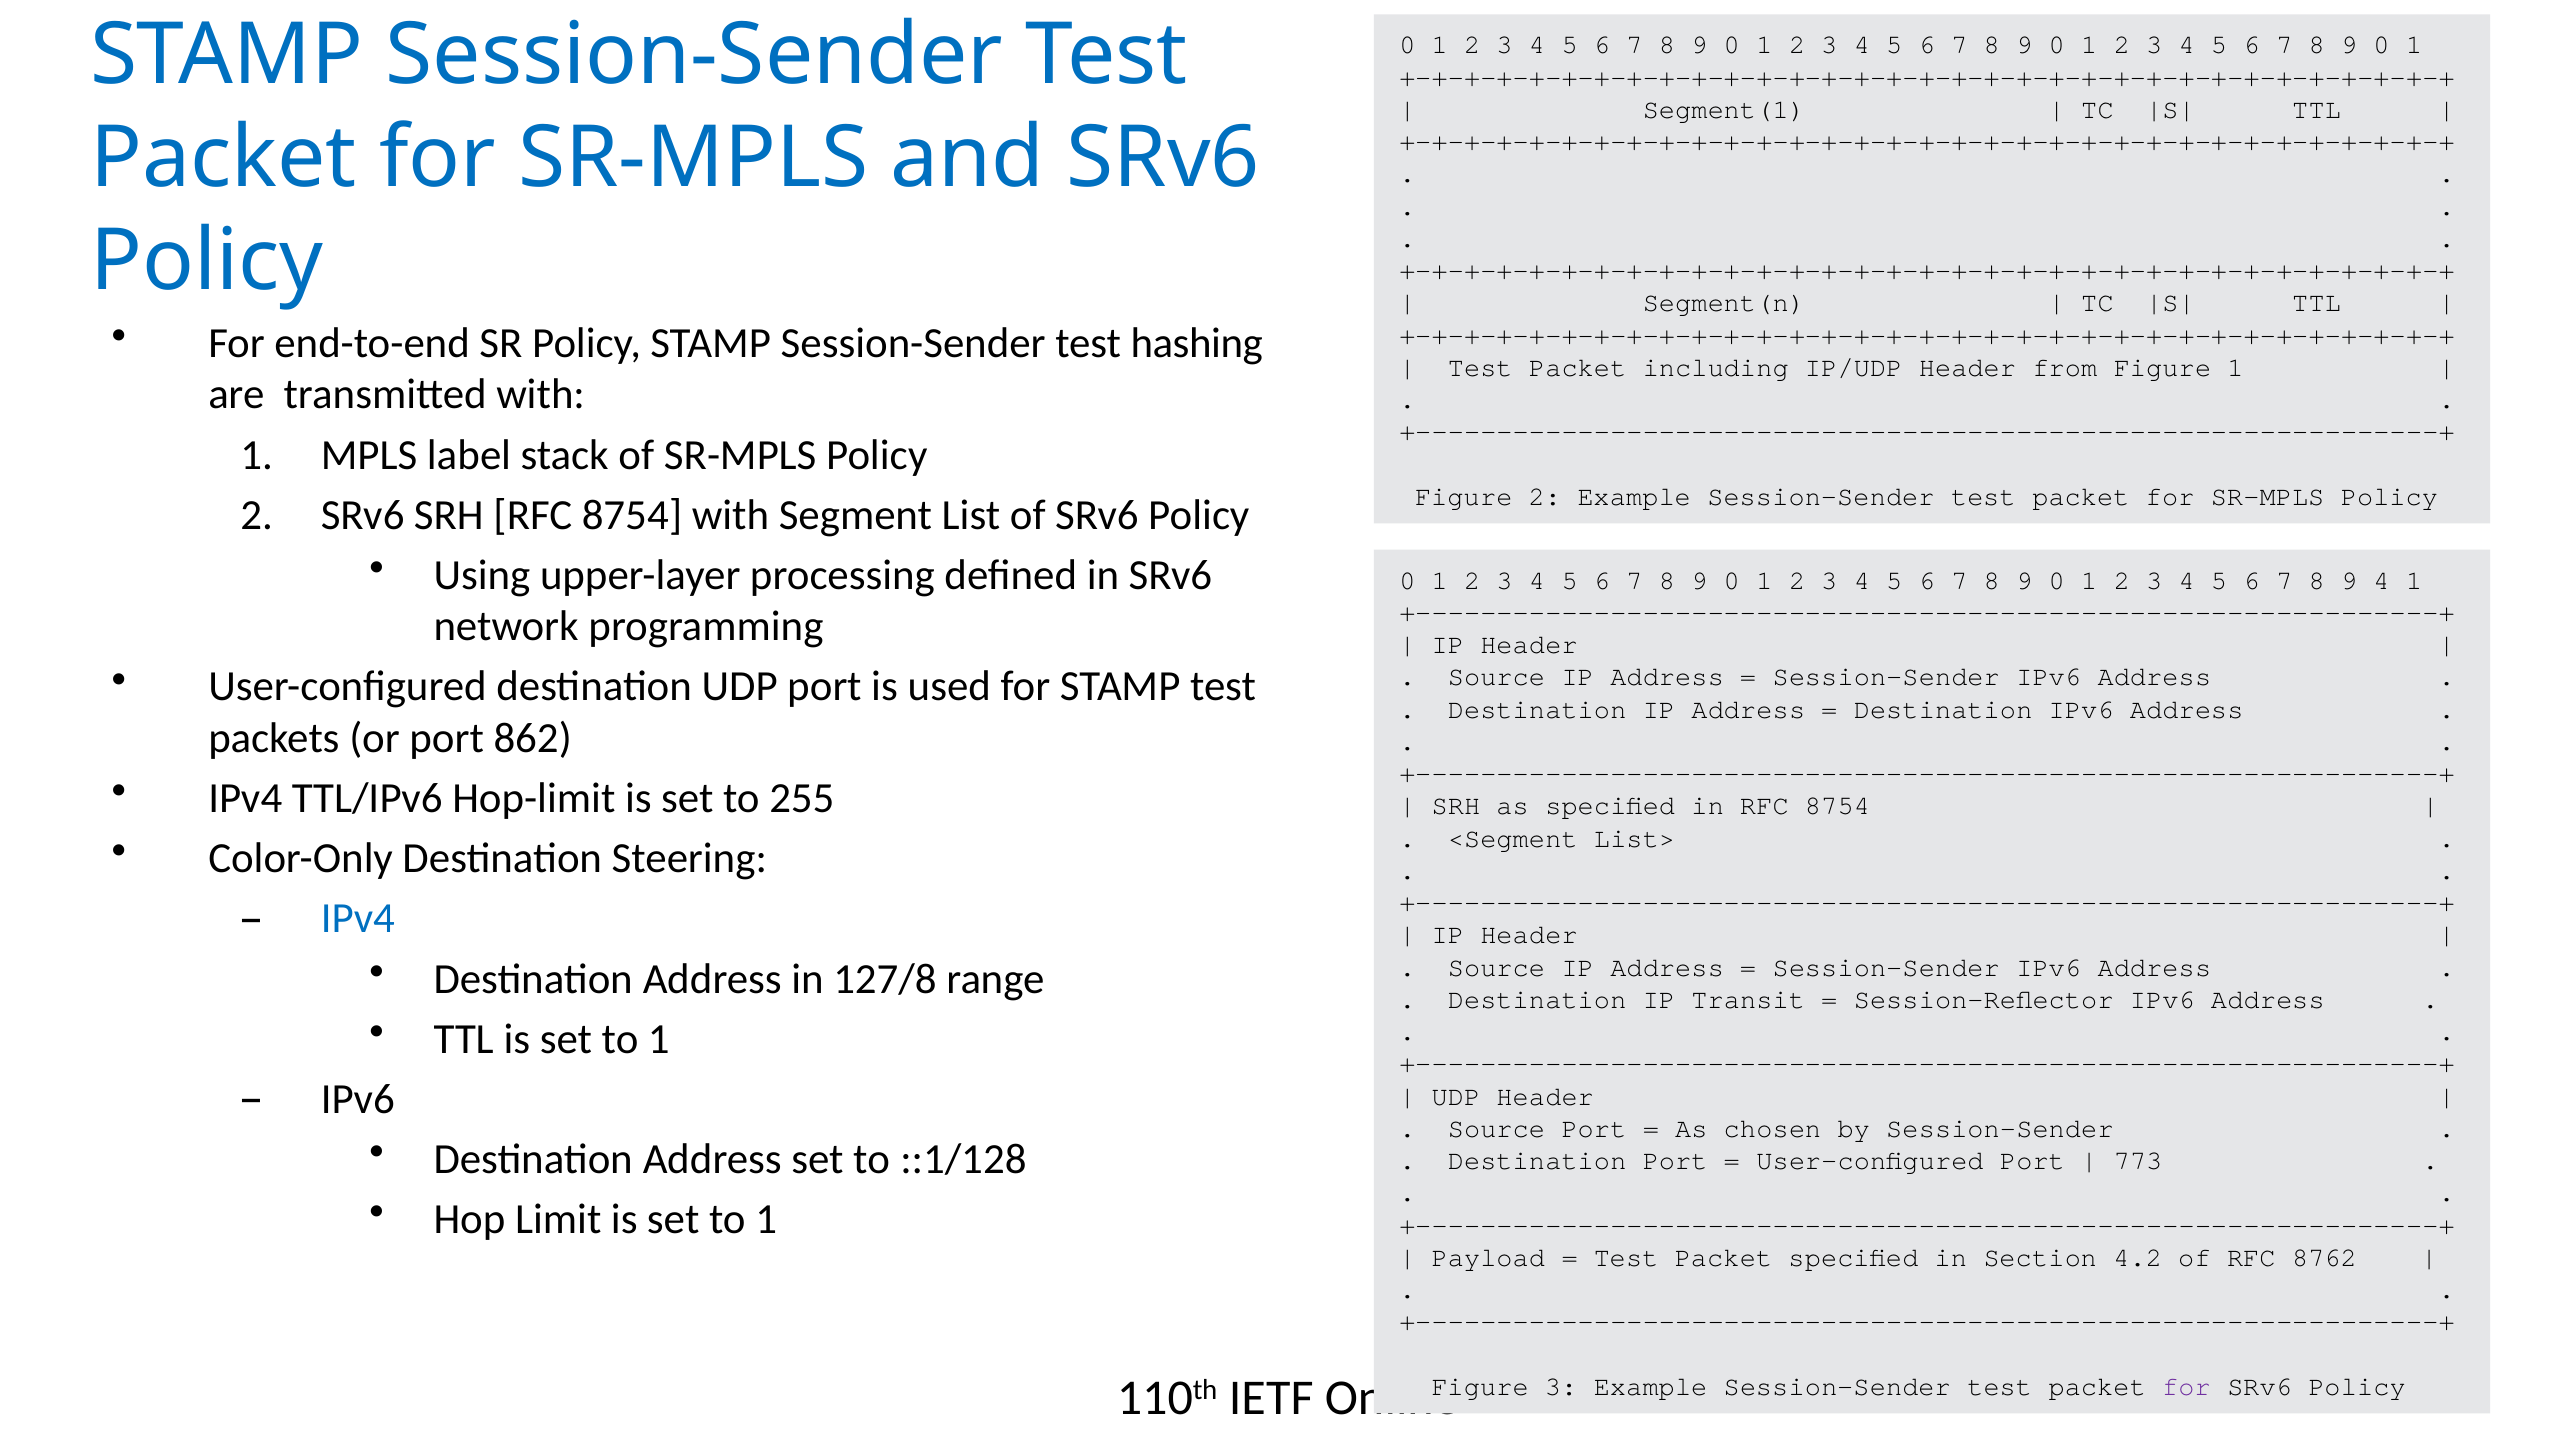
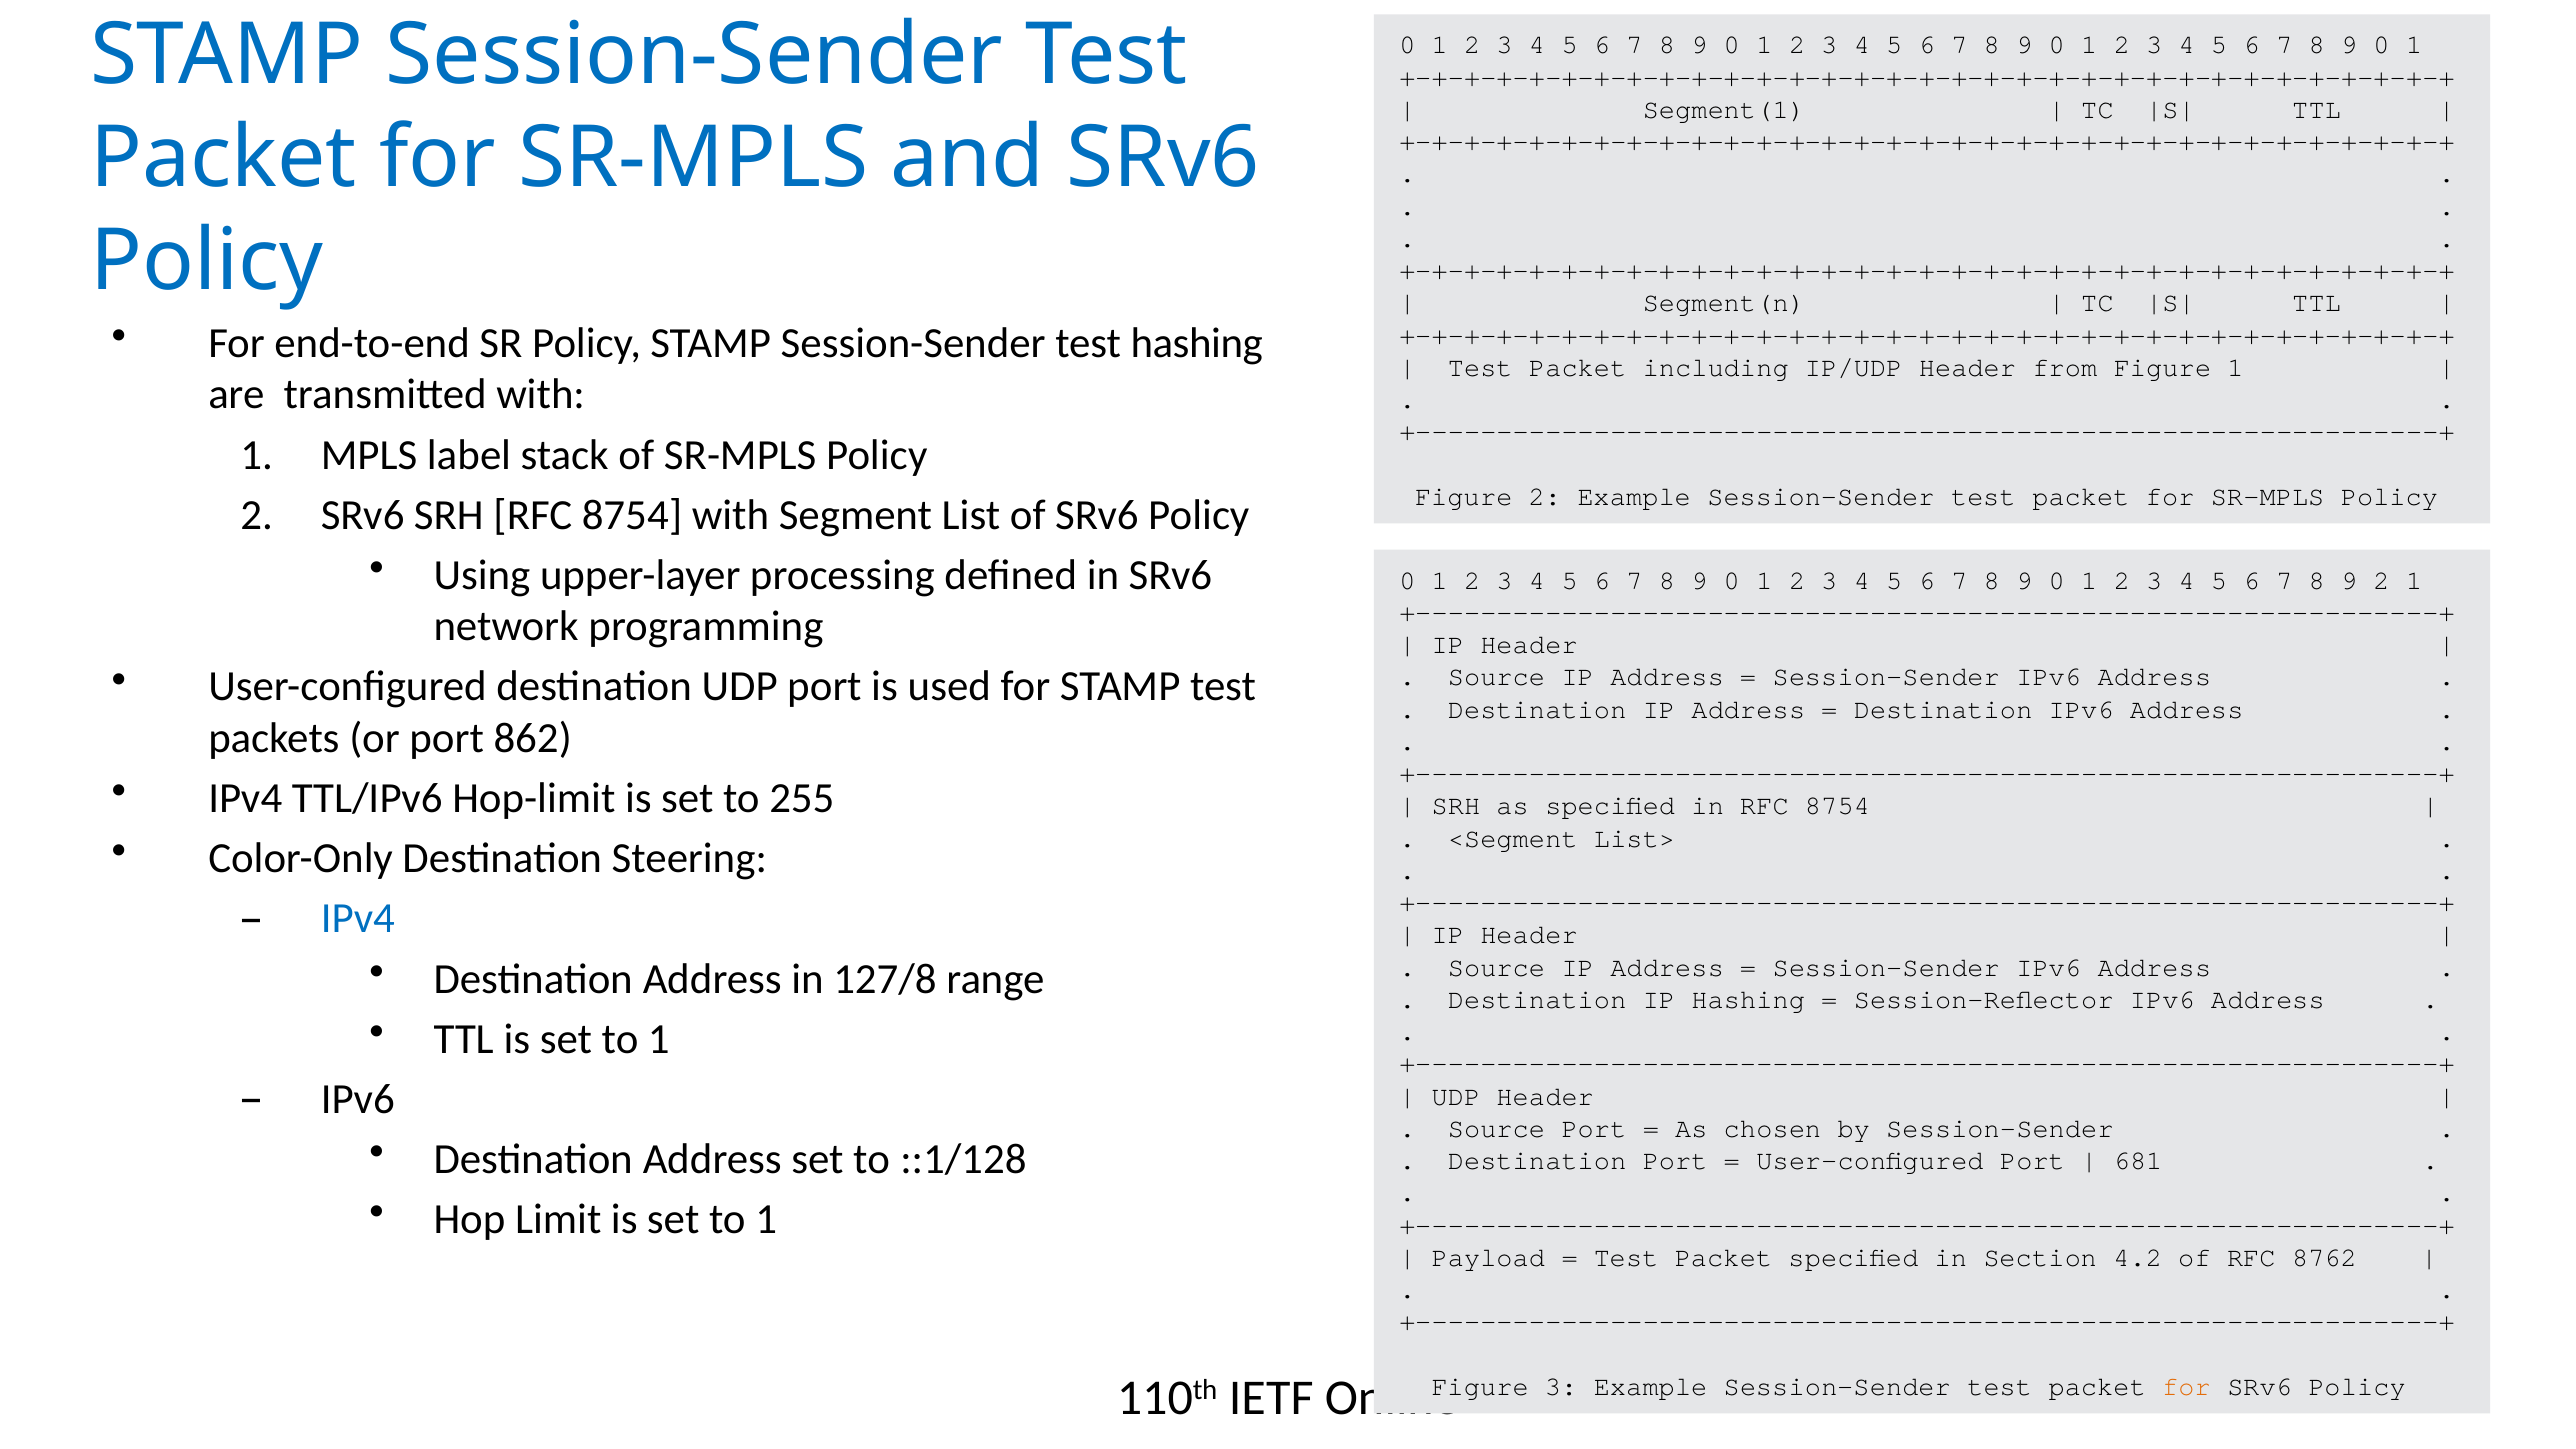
9 4: 4 -> 2 (2381, 580)
IP Transit: Transit -> Hashing (1748, 1000)
773: 773 -> 681 (2138, 1161)
for colour: purple -> orange (2186, 1387)
